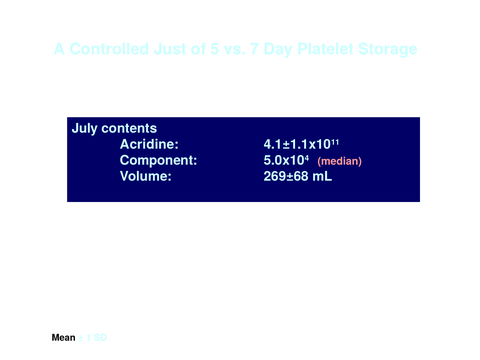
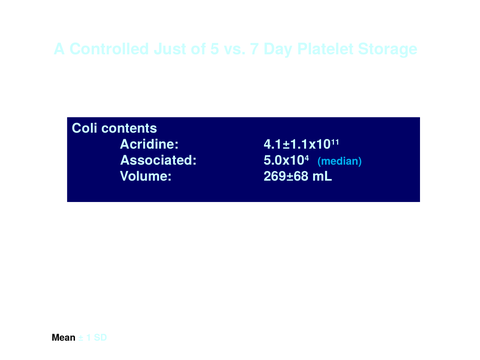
July: July -> Coli (85, 129)
Component: Component -> Associated (159, 161)
median colour: pink -> light blue (340, 161)
